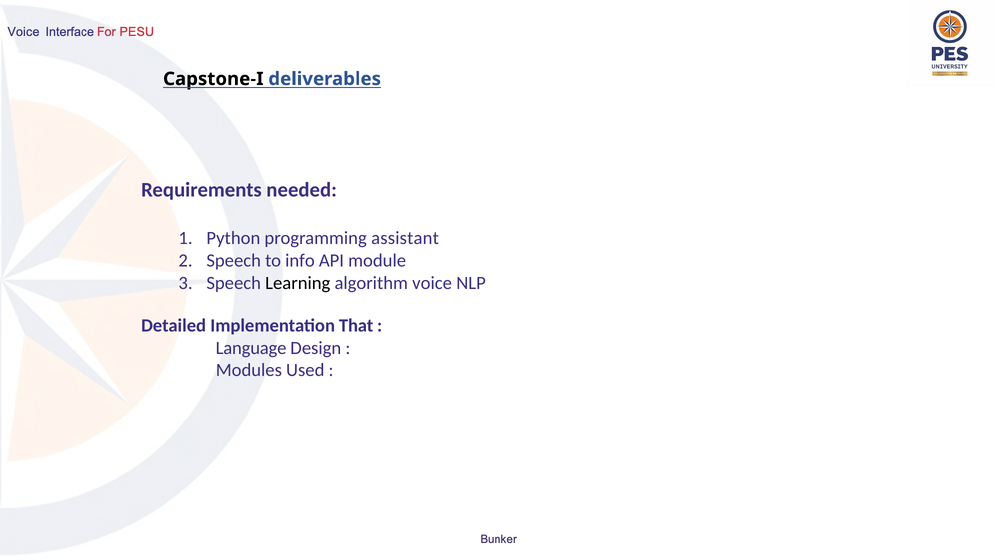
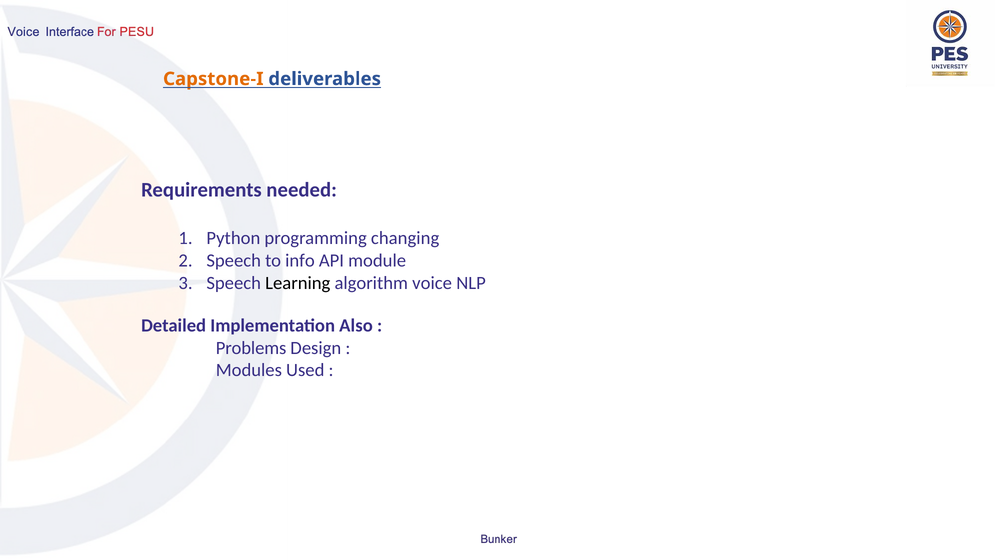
Capstone-I colour: black -> orange (213, 79)
assistant: assistant -> changing (405, 238)
That: That -> Also (356, 325)
Language: Language -> Problems (251, 348)
